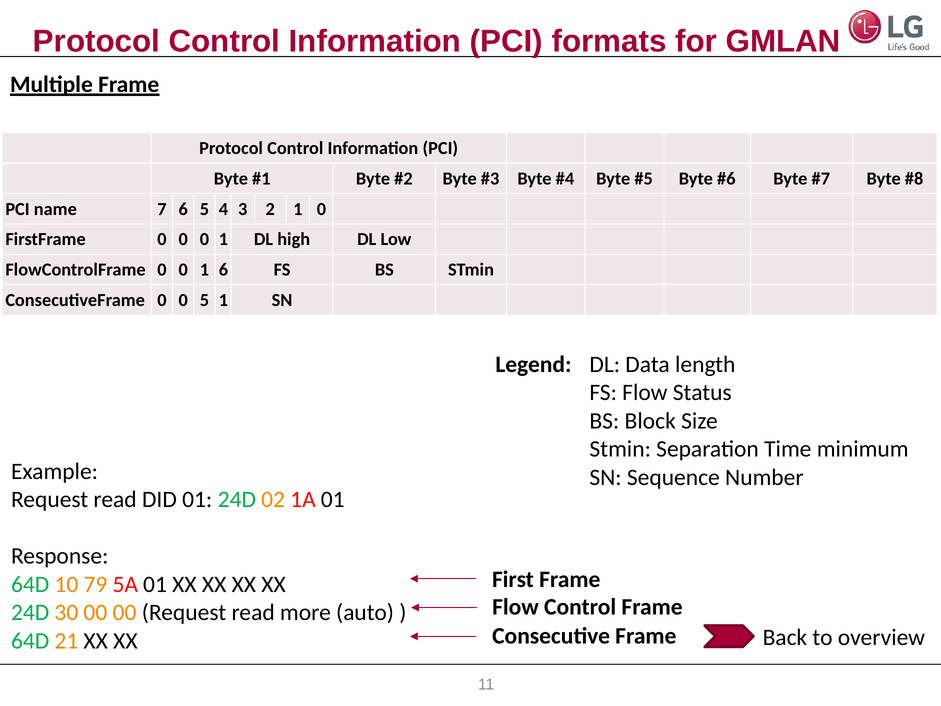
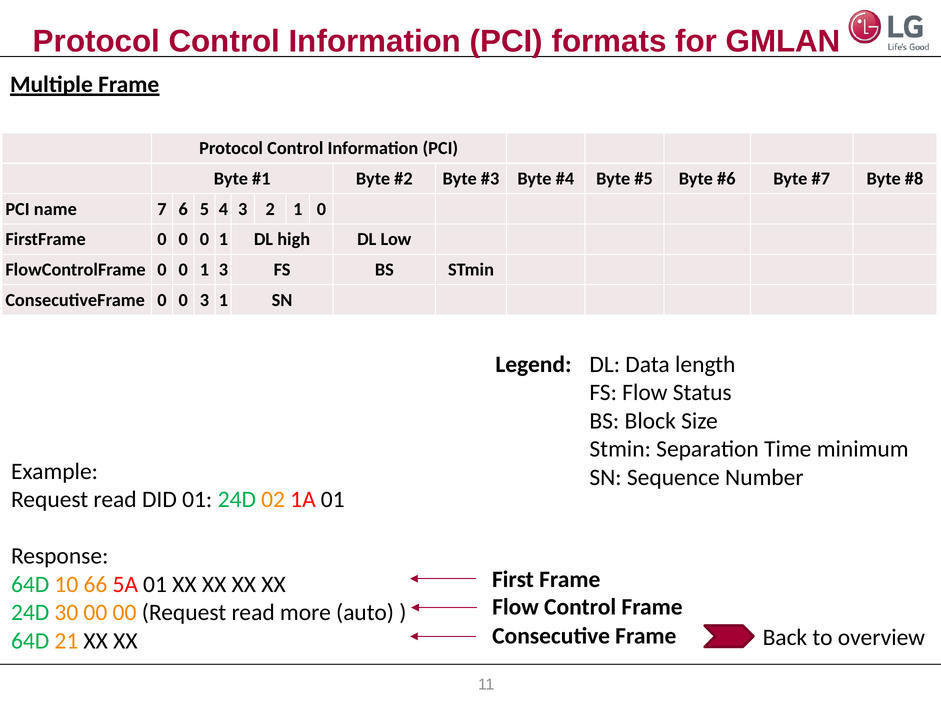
1 6: 6 -> 3 (223, 270)
0 5: 5 -> 3 (204, 300)
79: 79 -> 66 (95, 584)
